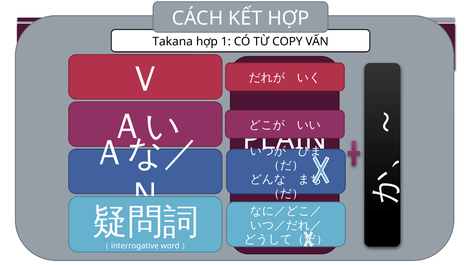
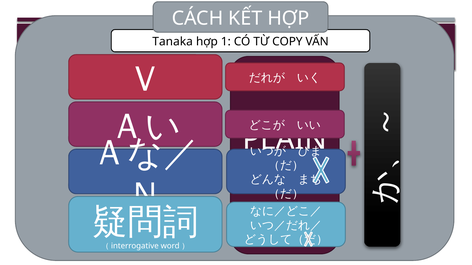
Takana: Takana -> Tanaka (173, 42)
